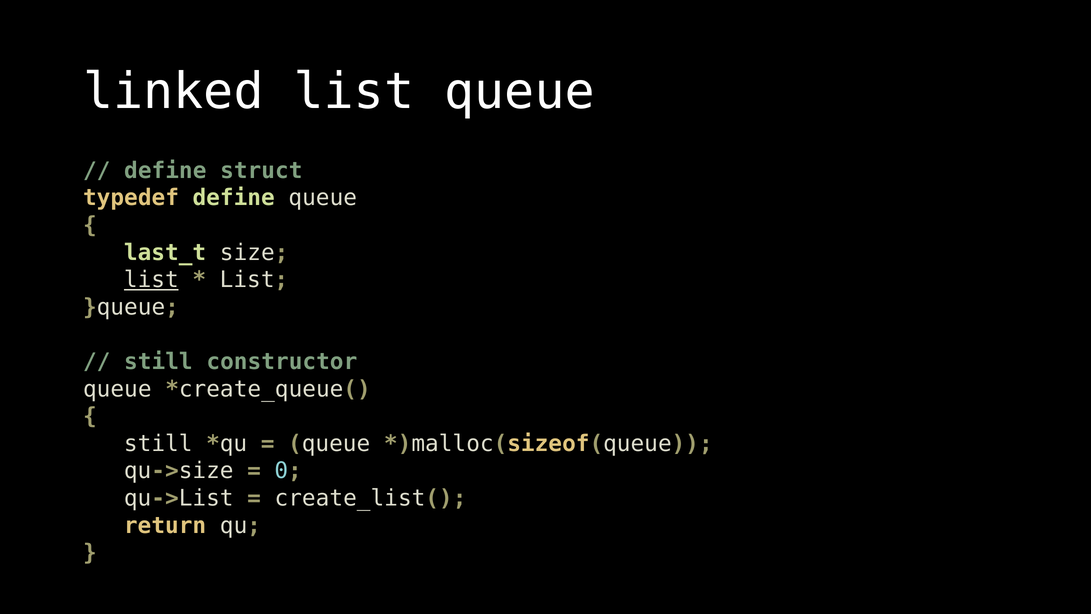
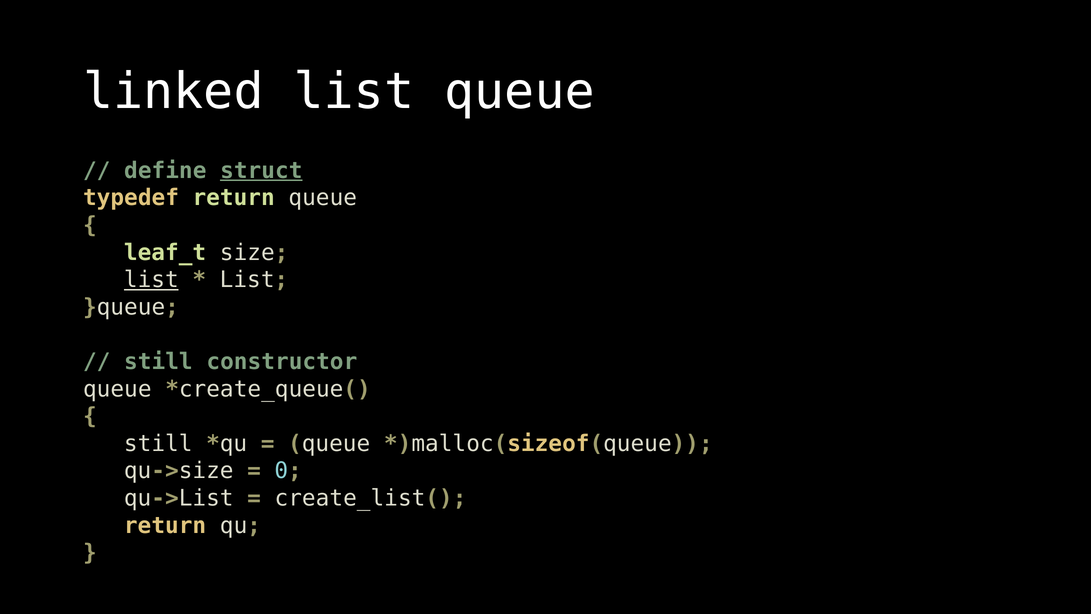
struct underline: none -> present (261, 171)
typedef define: define -> return (234, 198)
last_t: last_t -> leaf_t (165, 252)
